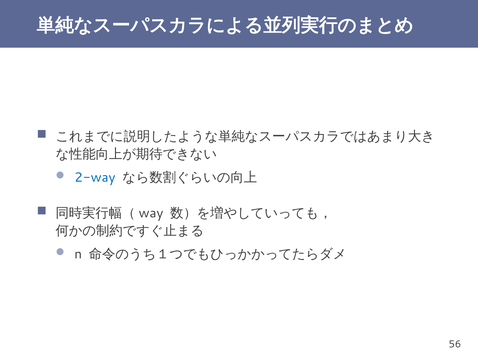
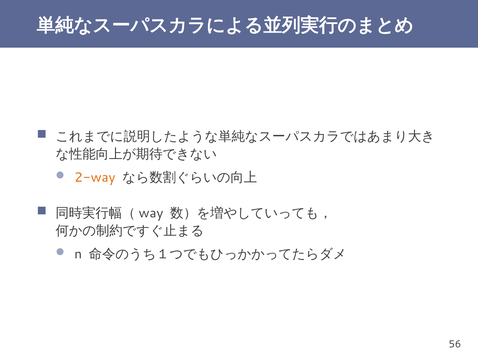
2-way colour: blue -> orange (95, 177)
